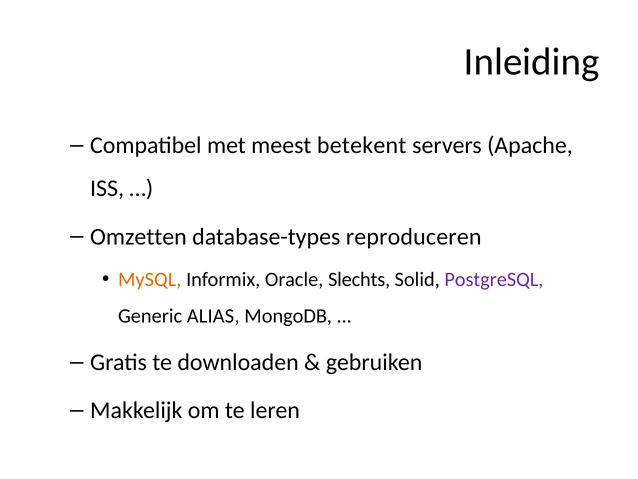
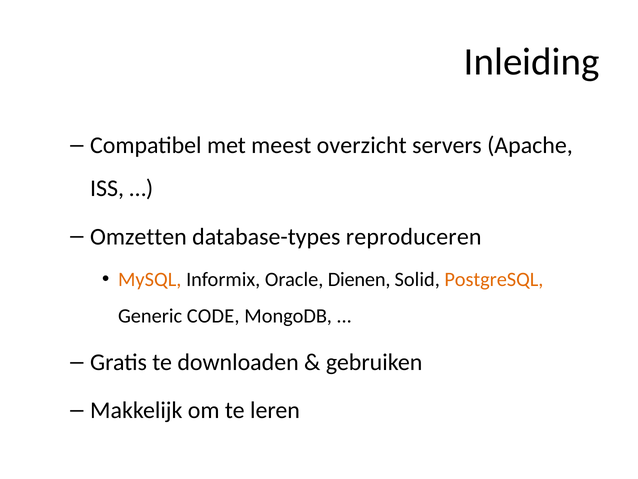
betekent: betekent -> overzicht (362, 145)
Slechts: Slechts -> Dienen (359, 279)
PostgreSQL colour: purple -> orange (494, 279)
ALIAS: ALIAS -> CODE (213, 316)
